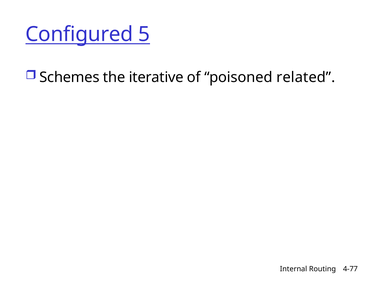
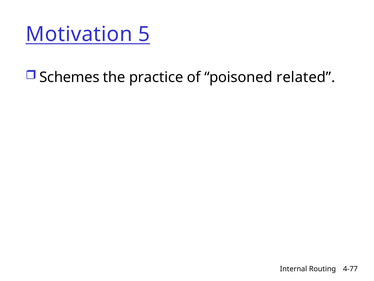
Configured: Configured -> Motivation (79, 34)
iterative: iterative -> practice (156, 77)
